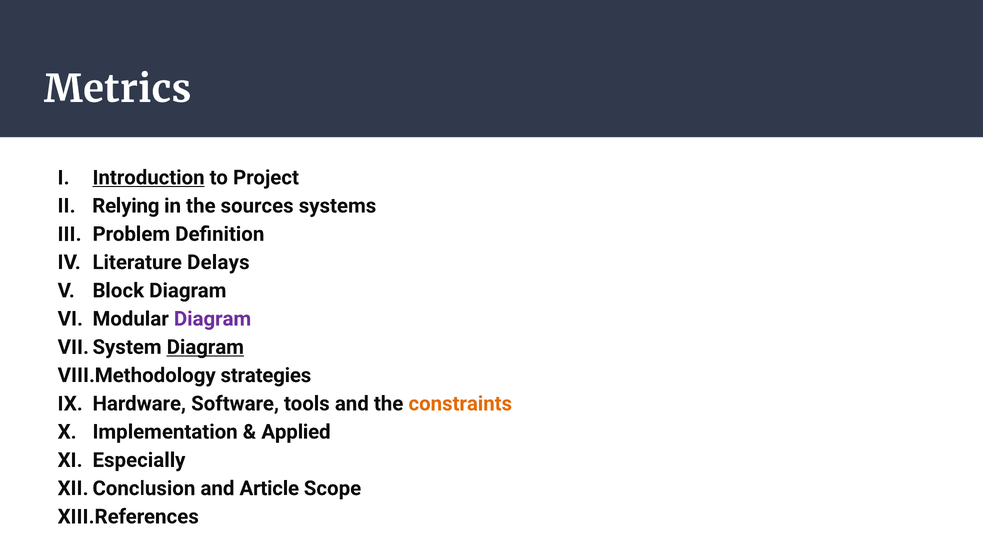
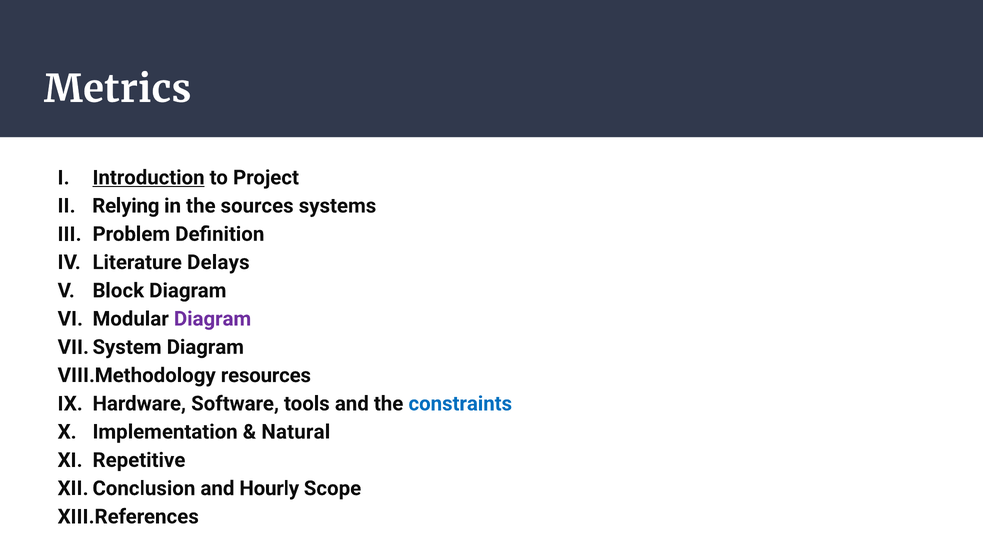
Diagram underline: present -> none (205, 347)
strategies: strategies -> resources (266, 375)
constraints colour: orange -> blue (460, 404)
Applied: Applied -> Natural (296, 432)
Especially: Especially -> Repetitive (139, 460)
Article: Article -> Hourly (269, 488)
